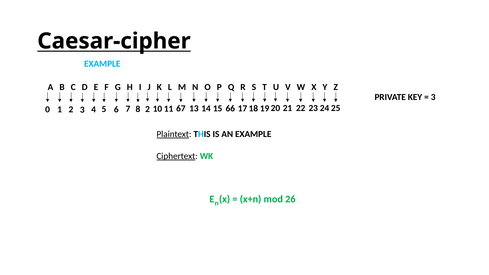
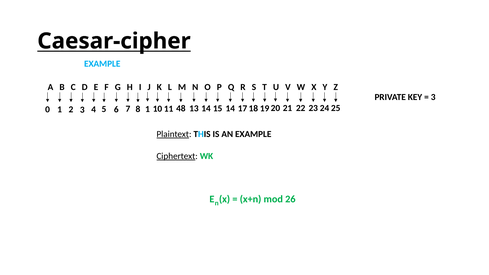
8 2: 2 -> 1 (147, 109)
67: 67 -> 48 (181, 108)
15 66: 66 -> 14 (230, 108)
